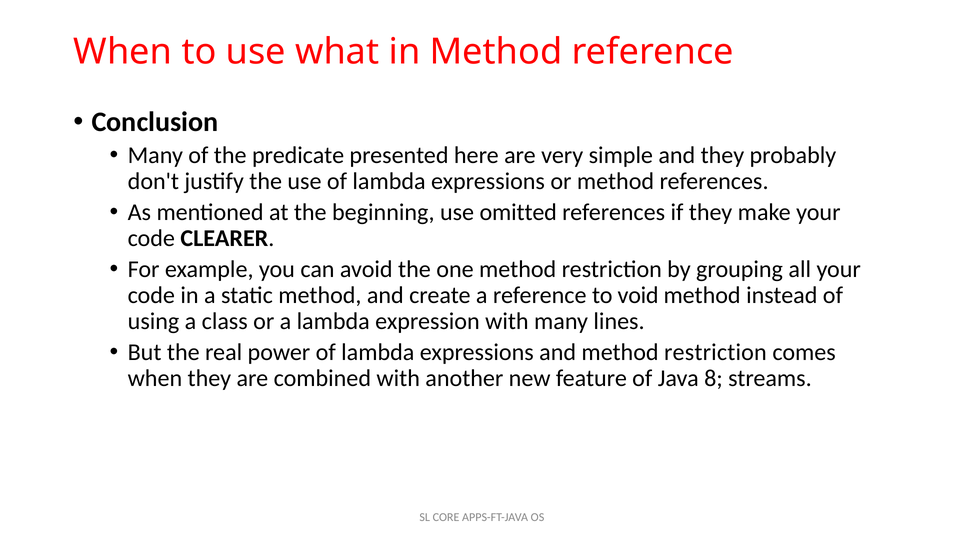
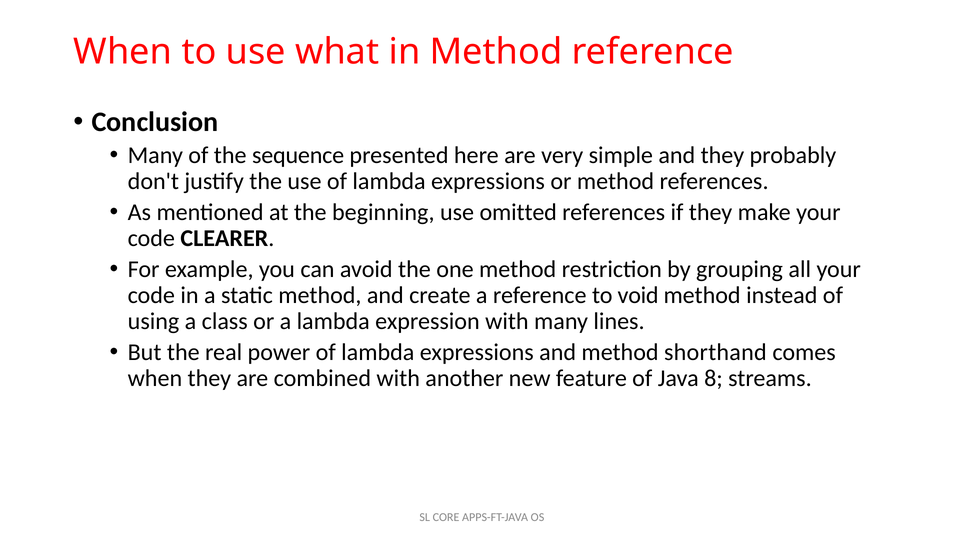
predicate: predicate -> sequence (298, 155)
and method restriction: restriction -> shorthand (715, 353)
